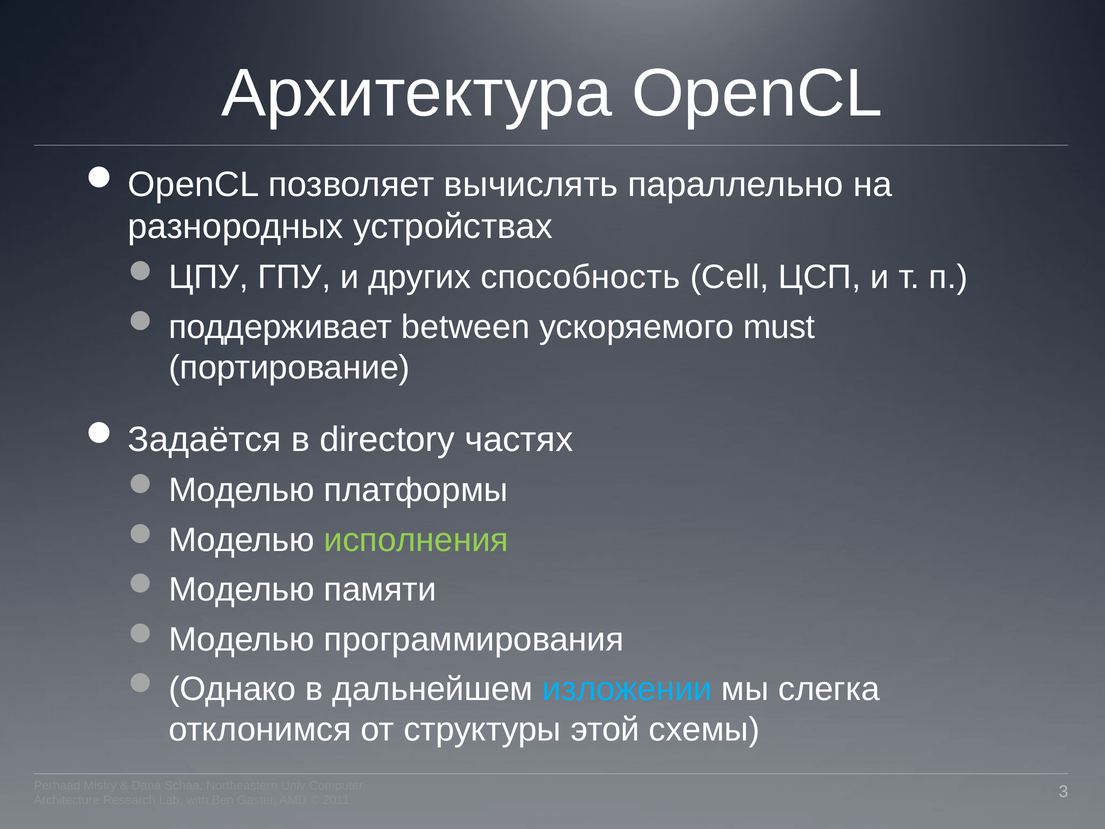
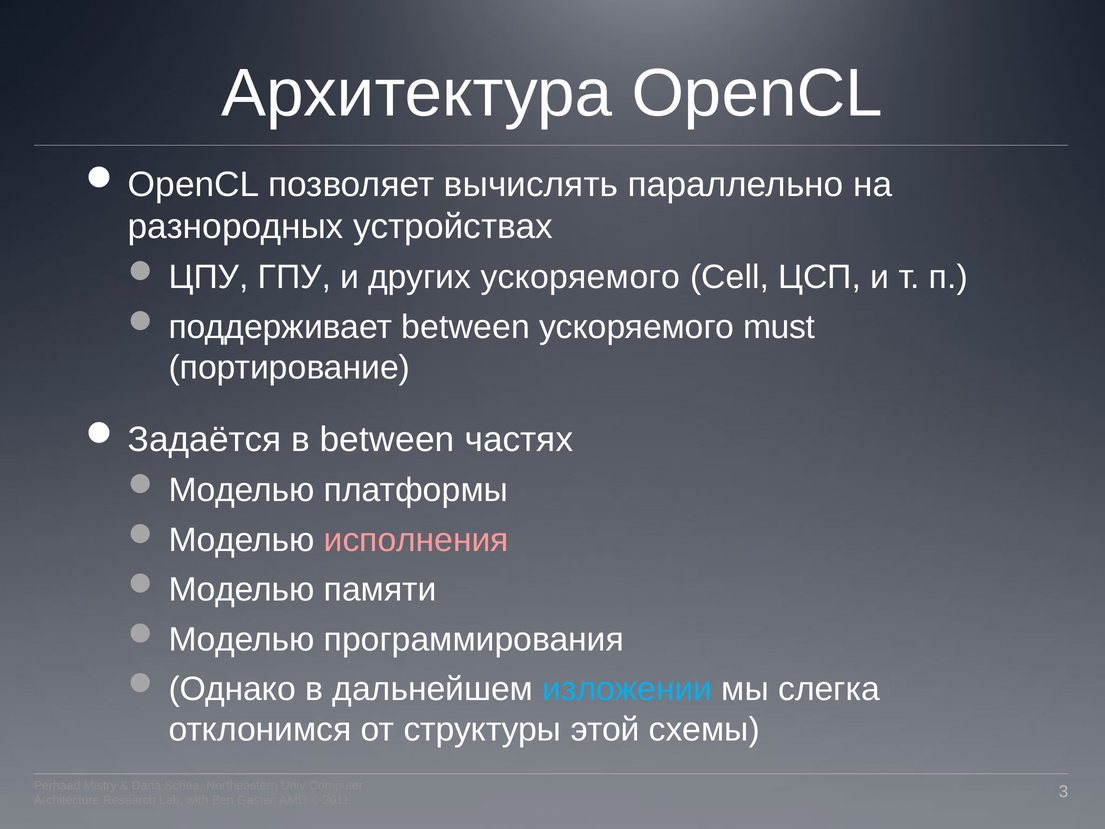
других способность: способность -> ускоряемого (580, 277)
в directory: directory -> between (387, 440)
исполнения colour: light green -> pink (416, 540)
